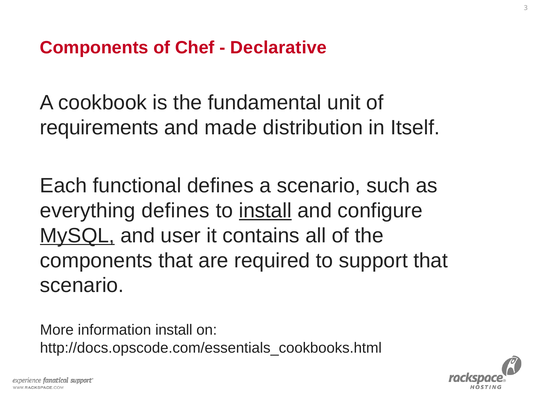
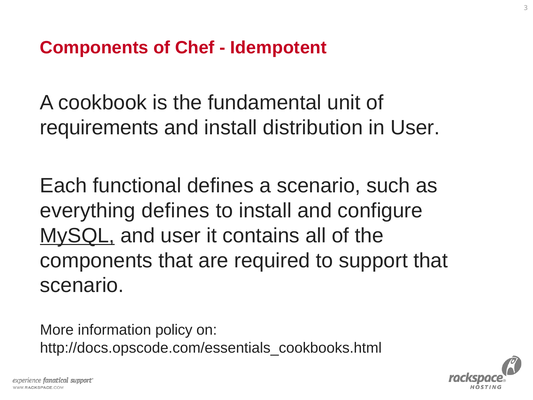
Declarative: Declarative -> Idempotent (279, 47)
and made: made -> install (231, 128)
in Itself: Itself -> User (415, 128)
install underline: present -> none (265, 211)
information install: install -> policy (174, 330)
